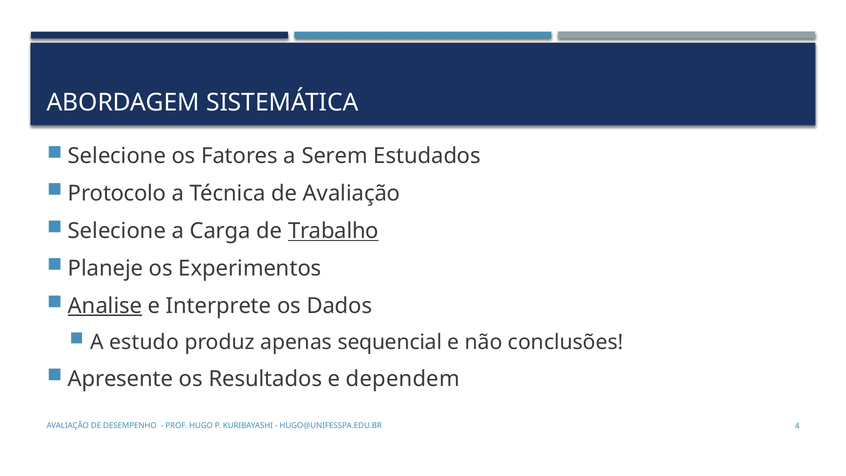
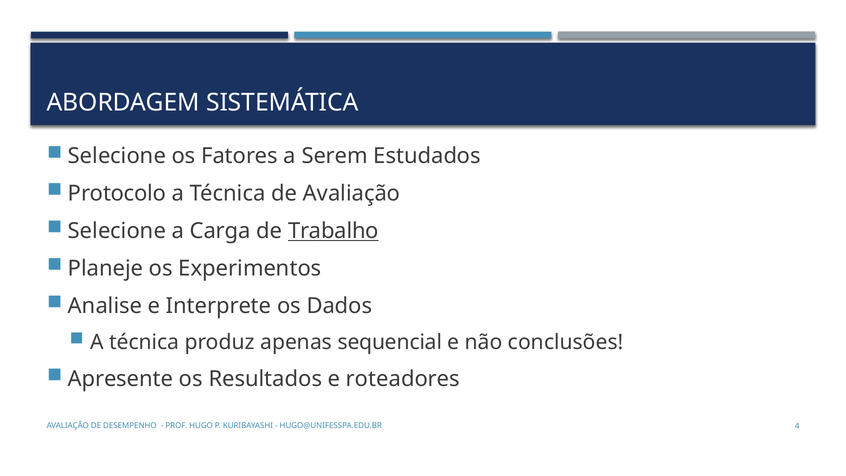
Analise underline: present -> none (105, 306)
estudo: estudo -> técnica (144, 342)
dependem: dependem -> roteadores (403, 379)
